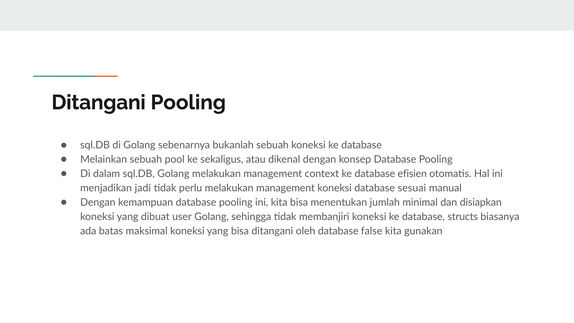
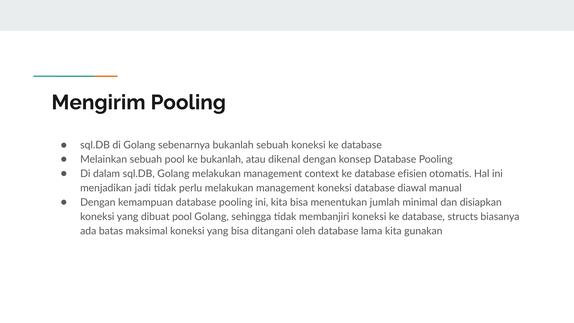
Ditangani: Ditangani -> Mengirim (99, 102)
ke sekaligus: sekaligus -> bukanlah (222, 159)
sesuai: sesuai -> diawal (412, 188)
dibuat user: user -> pool (182, 217)
false: false -> lama (372, 231)
